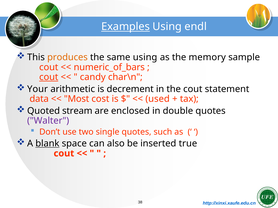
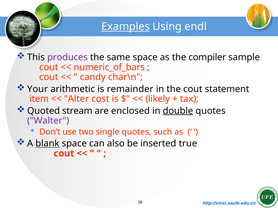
produces colour: orange -> purple (67, 57)
same using: using -> space (145, 57)
memory: memory -> compiler (207, 57)
cout underline: present -> none (49, 77)
decrement: decrement -> remainder (130, 89)
data: data -> item (39, 99)
Most: Most -> Alter (76, 99)
used: used -> likely (158, 99)
double underline: none -> present (178, 111)
